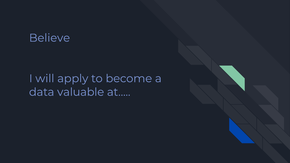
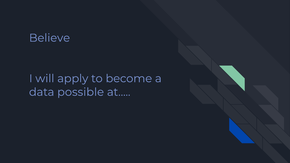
valuable: valuable -> possible (81, 92)
